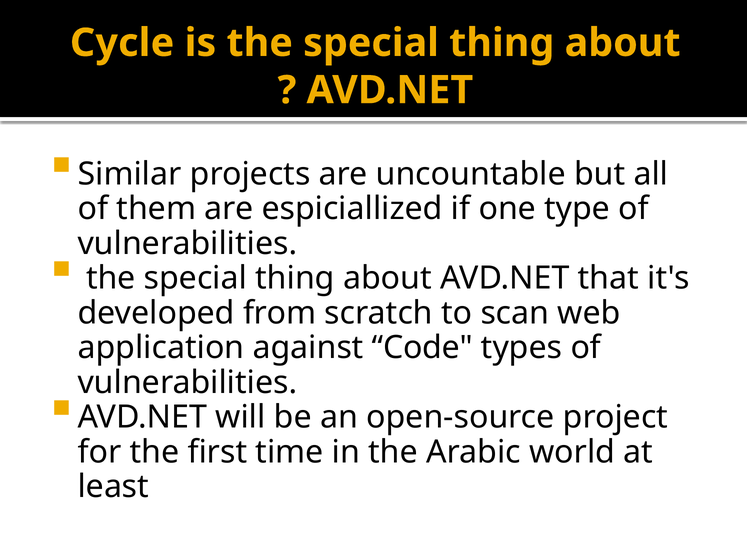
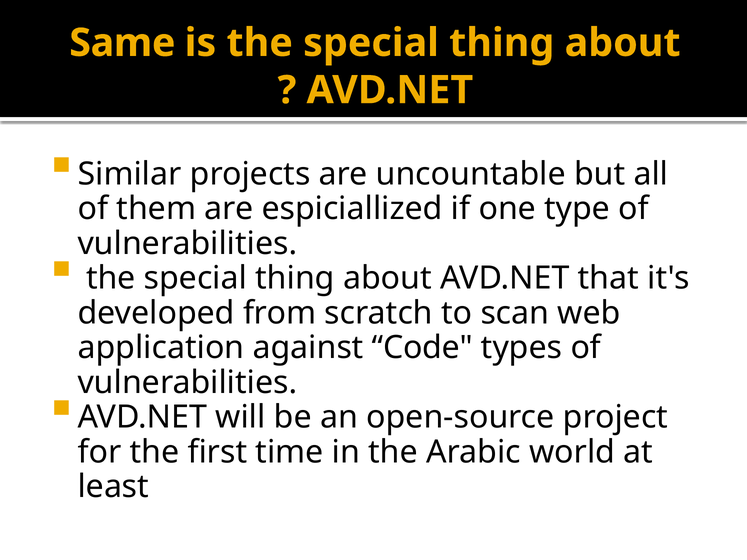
Cycle: Cycle -> Same (122, 43)
